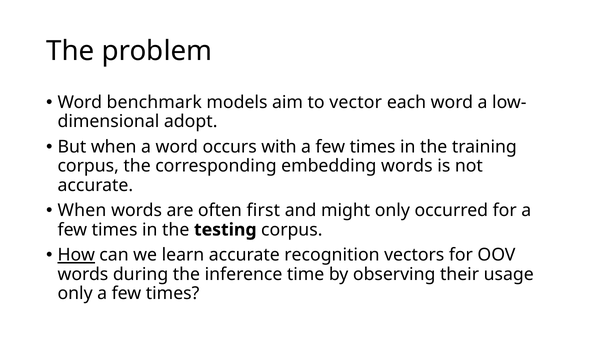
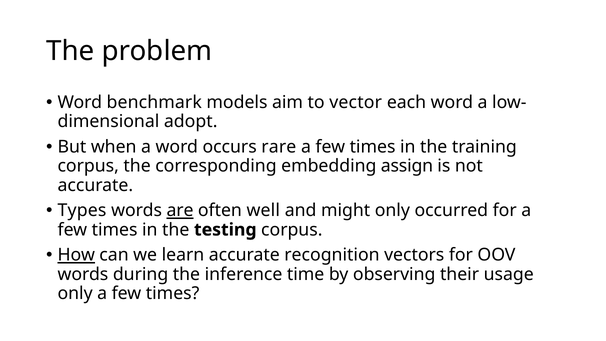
with: with -> rare (279, 147)
embedding words: words -> assign (407, 166)
When: When -> Types (82, 211)
are underline: none -> present (180, 211)
first: first -> well (263, 211)
